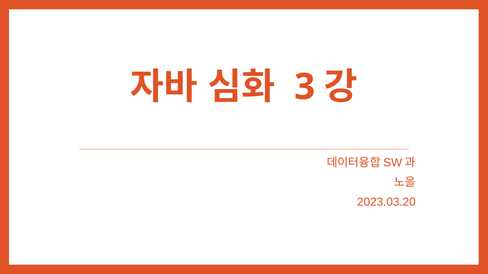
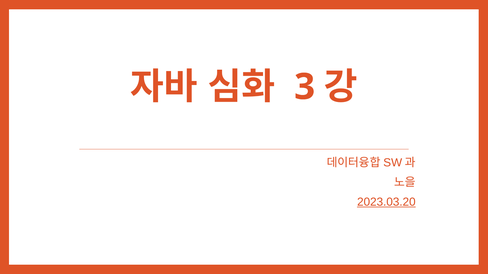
2023.03.20 underline: none -> present (386, 202)
